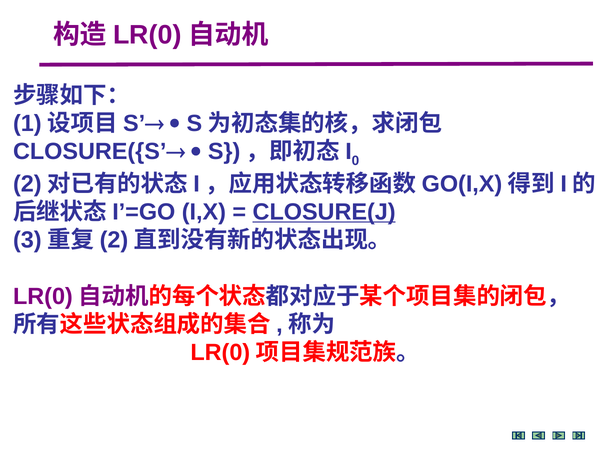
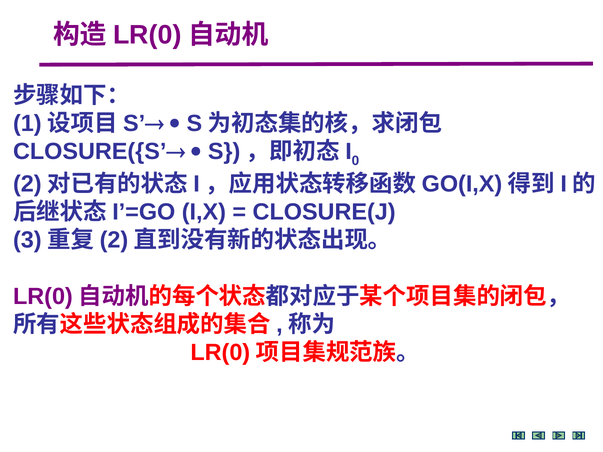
CLOSURE(J underline: present -> none (324, 212)
